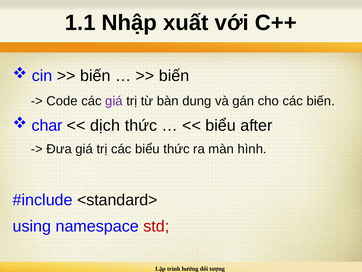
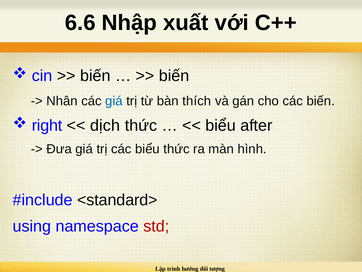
1.1: 1.1 -> 6.6 (80, 23)
Code: Code -> Nhân (62, 101)
giá colour: purple -> blue (114, 101)
dung: dung -> thích (197, 101)
char: char -> right (47, 125)
